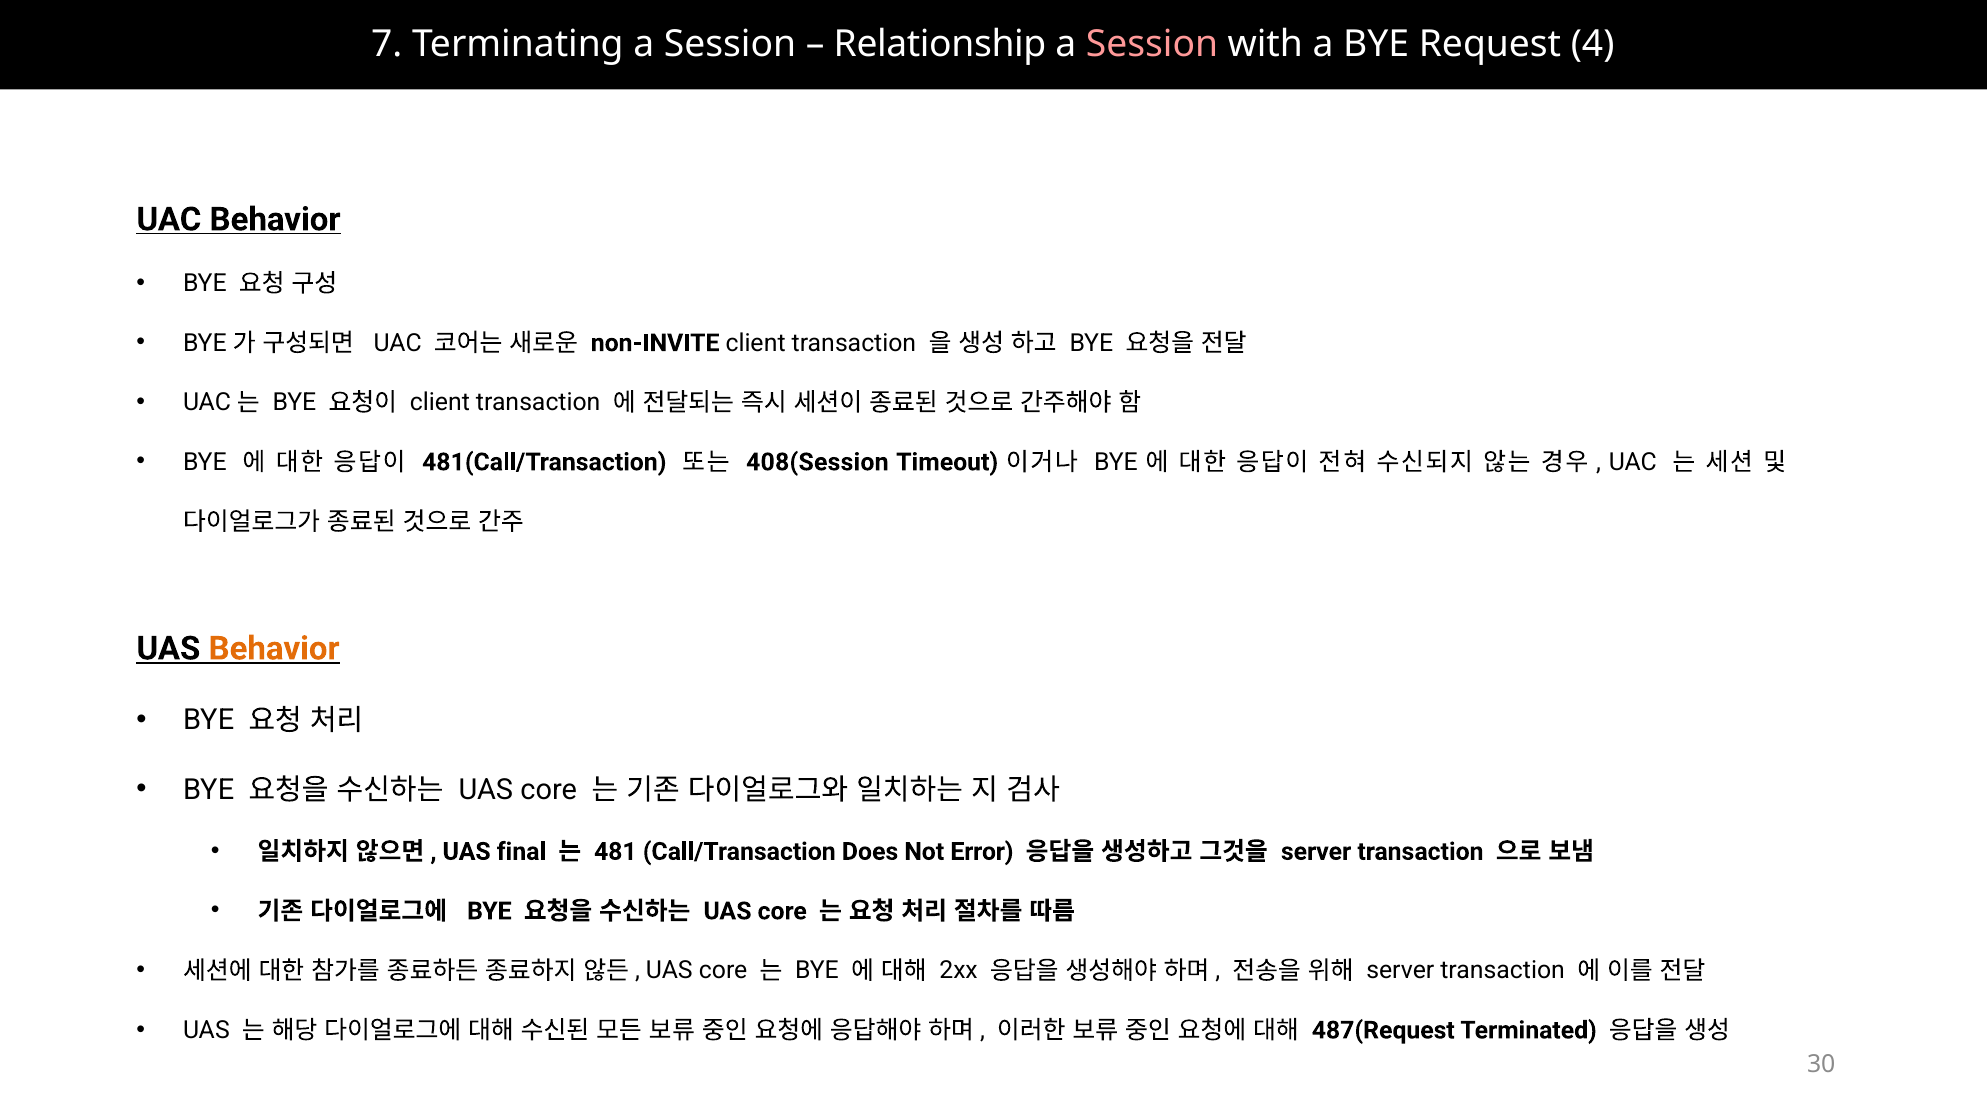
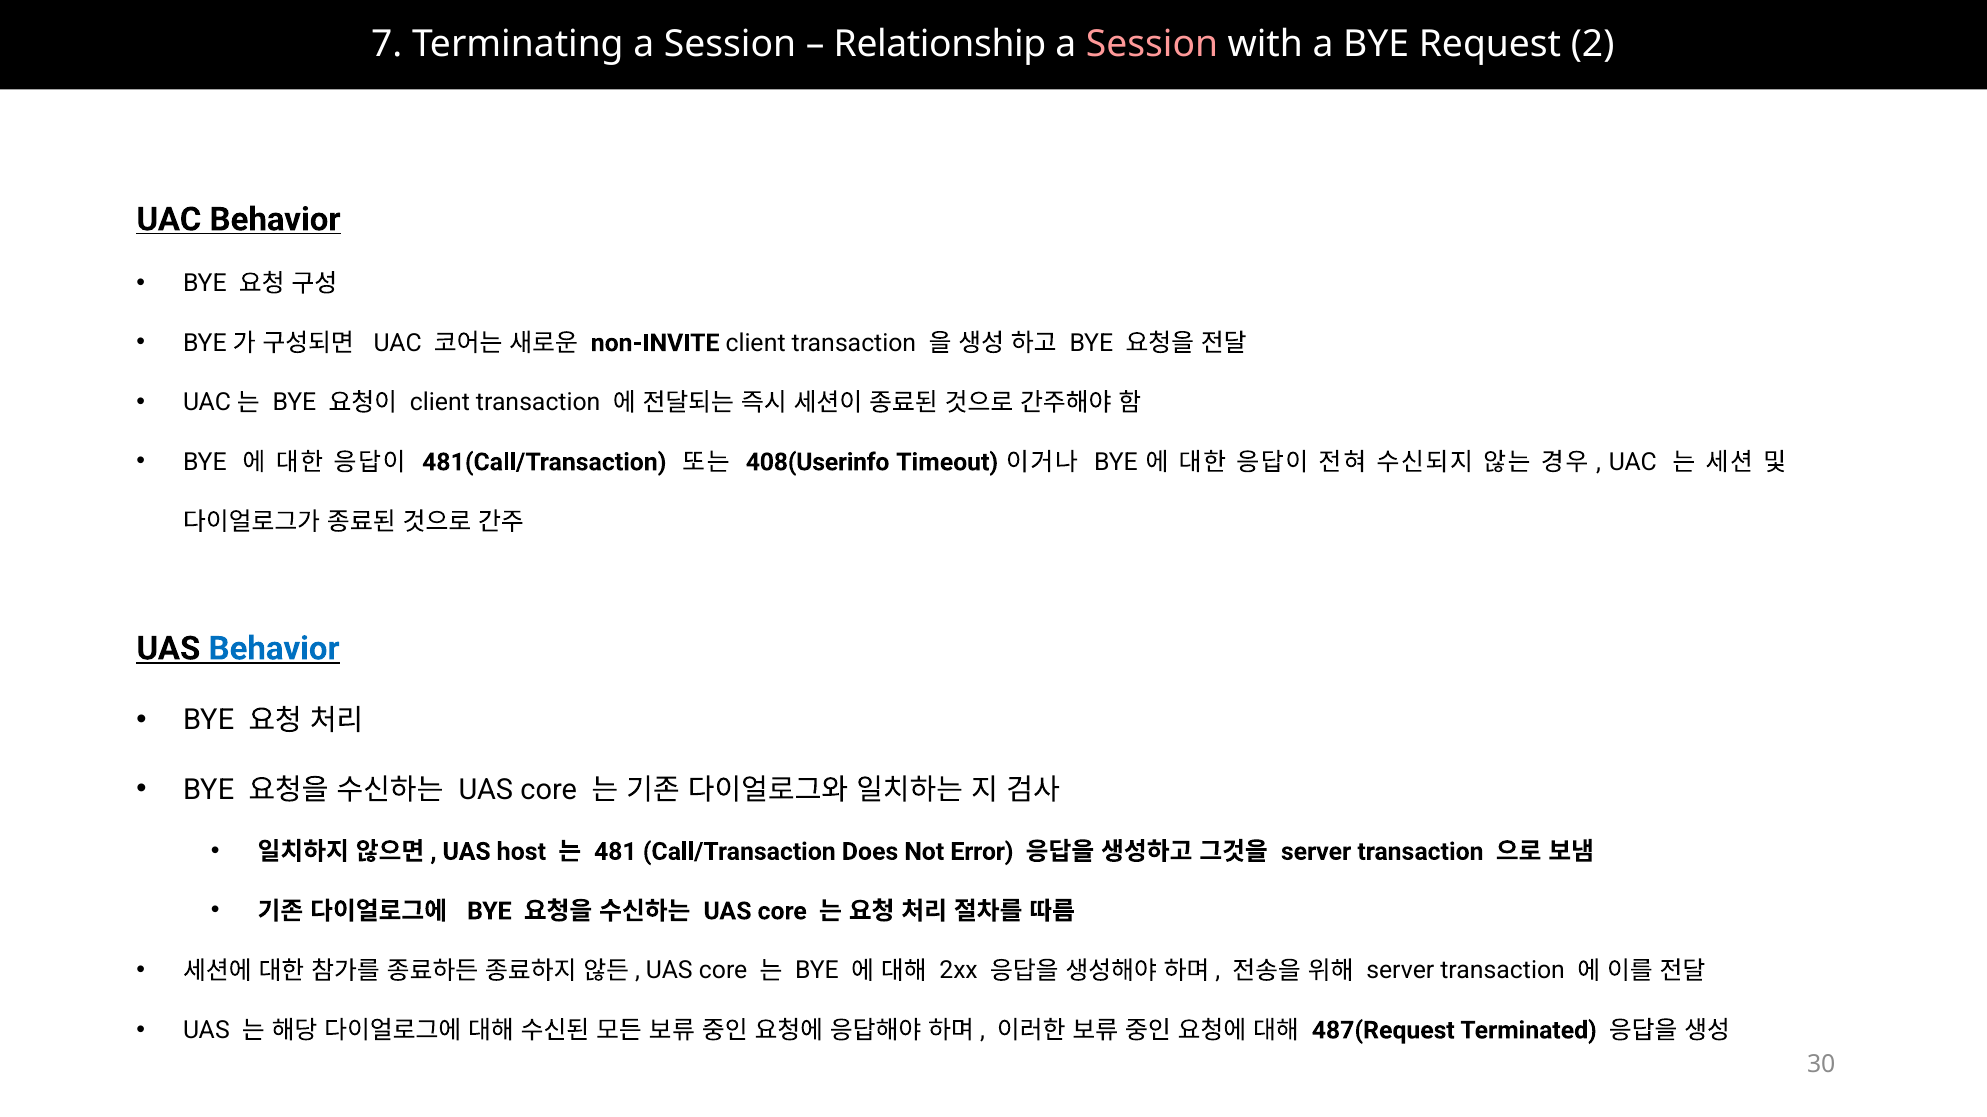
4: 4 -> 2 (1593, 44)
408(Session: 408(Session -> 408(Userinfo (818, 462)
Behavior colour: orange -> blue (274, 649)
final: final -> host (521, 852)
